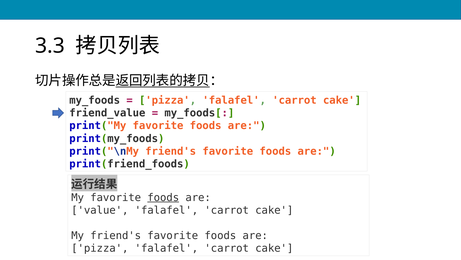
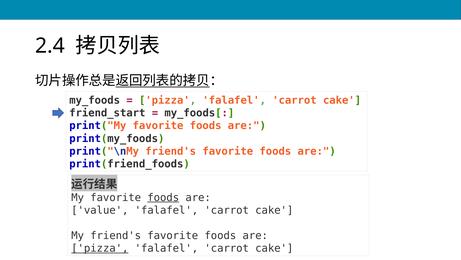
3.3: 3.3 -> 2.4 (50, 46)
friend_value: friend_value -> friend_start (107, 113)
pizza underline: none -> present (100, 248)
